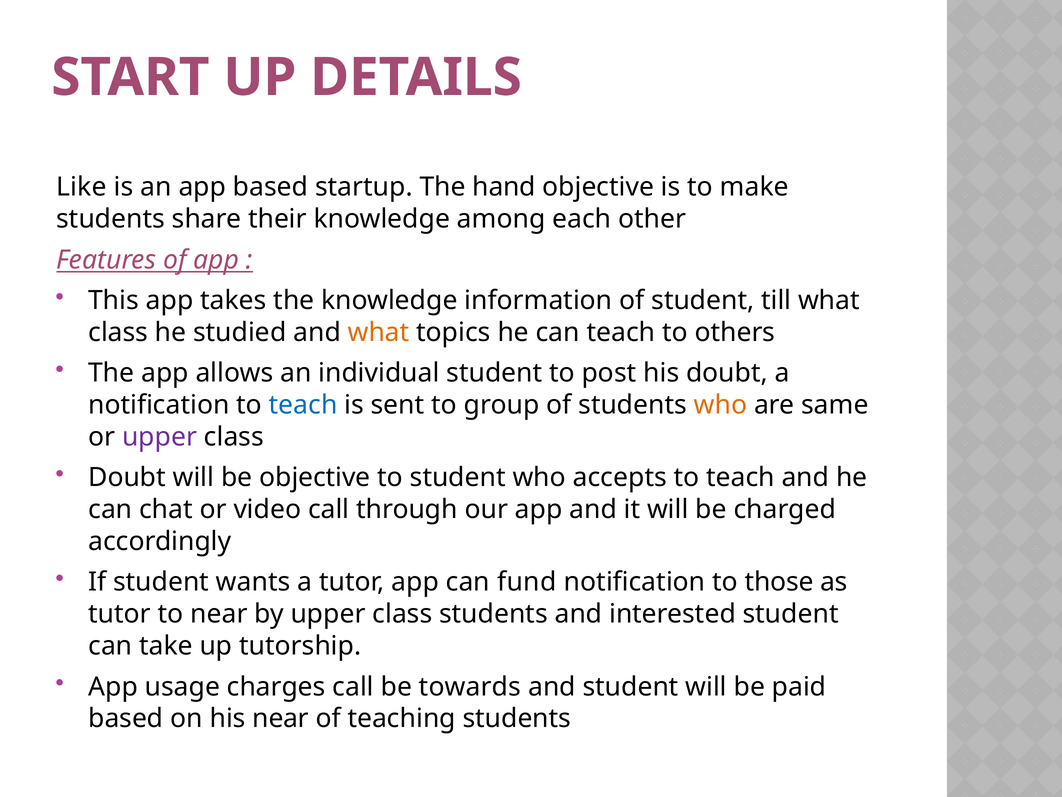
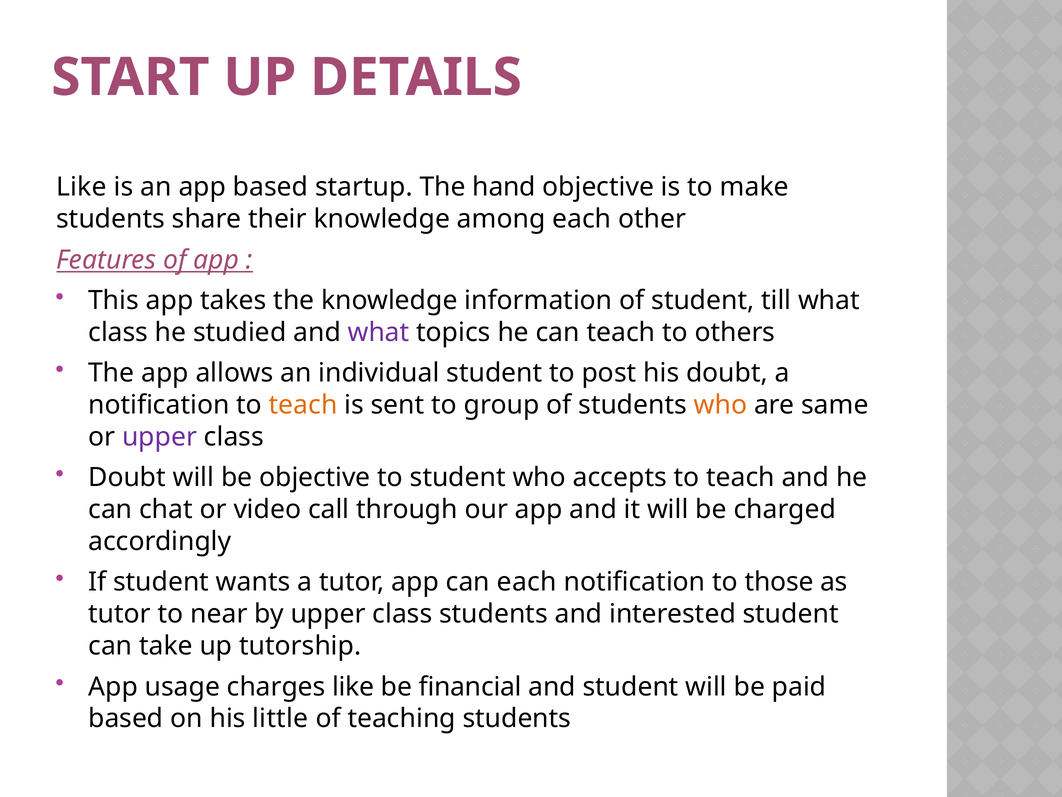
what colour: orange -> purple (379, 332)
teach colour: blue -> orange (303, 405)
can fund: fund -> each (527, 582)
charges call: call -> like (353, 686)
towards: towards -> financial (470, 686)
his near: near -> little (280, 718)
